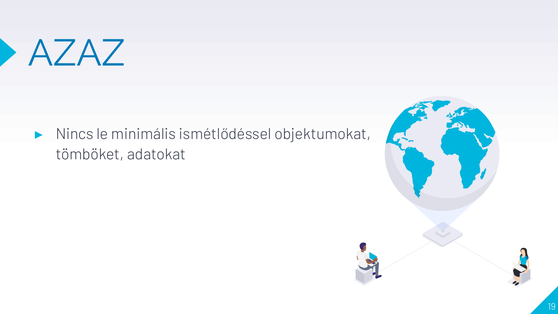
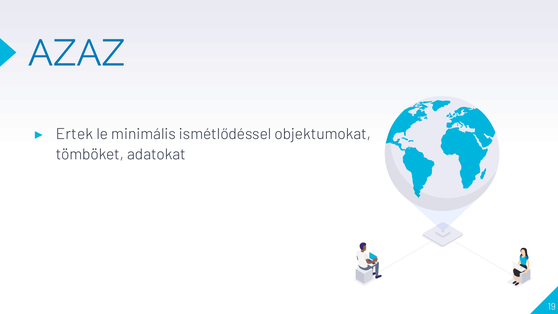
Nincs: Nincs -> Ertek (75, 134)
